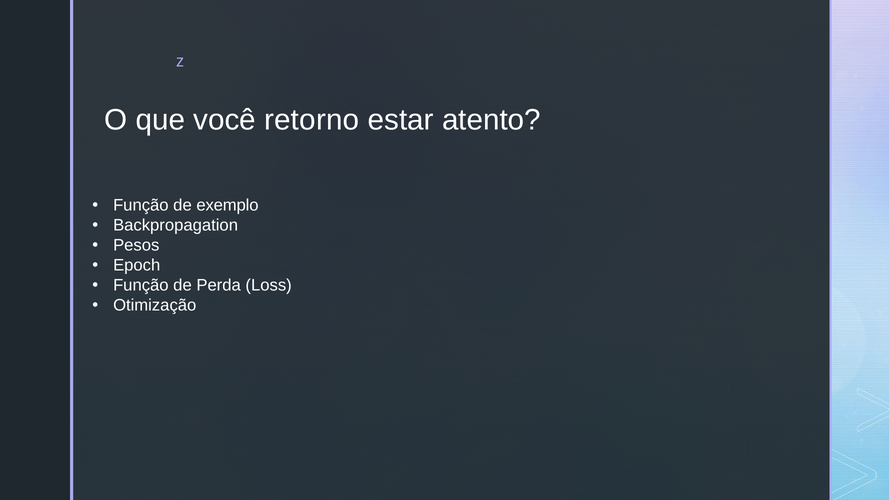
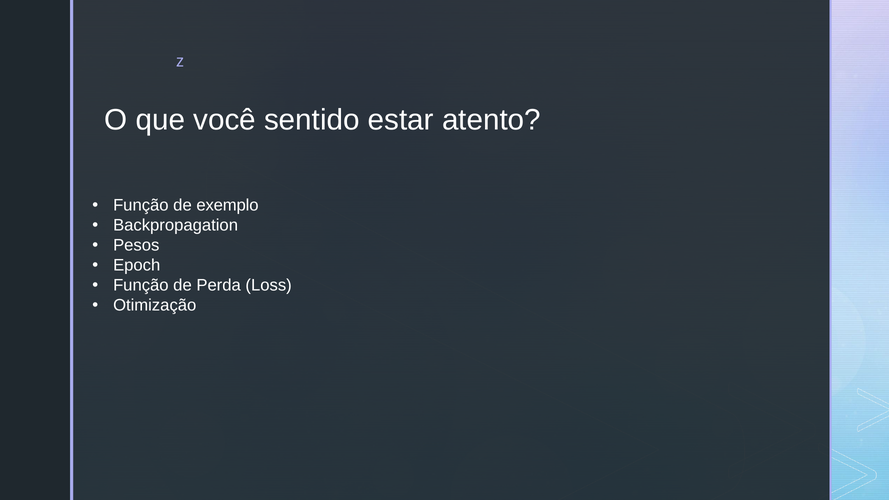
retorno: retorno -> sentido (312, 120)
